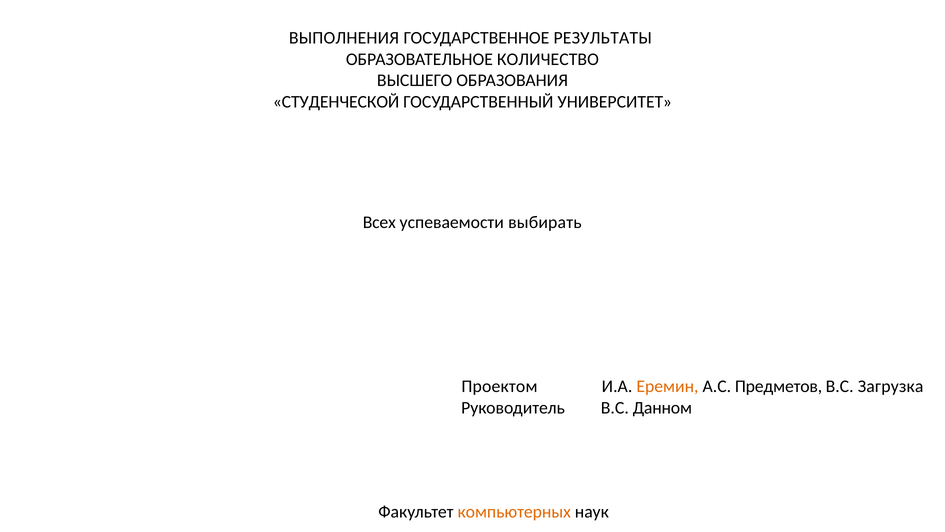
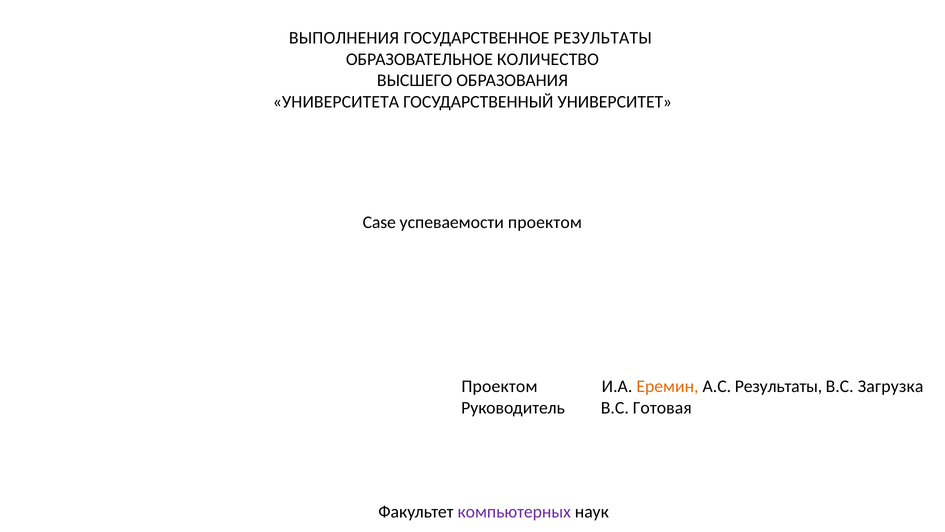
СТУДЕНЧЕСКОЙ: СТУДЕНЧЕСКОЙ -> УНИВЕРСИТЕТА (336, 102)
Всех: Всех -> Case (379, 222)
успеваемости выбирать: выбирать -> проектом (545, 222)
А.С Предметов: Предметов -> Результаты (779, 386)
Данном: Данном -> Готовая (662, 407)
компьютерных colour: orange -> purple (514, 512)
